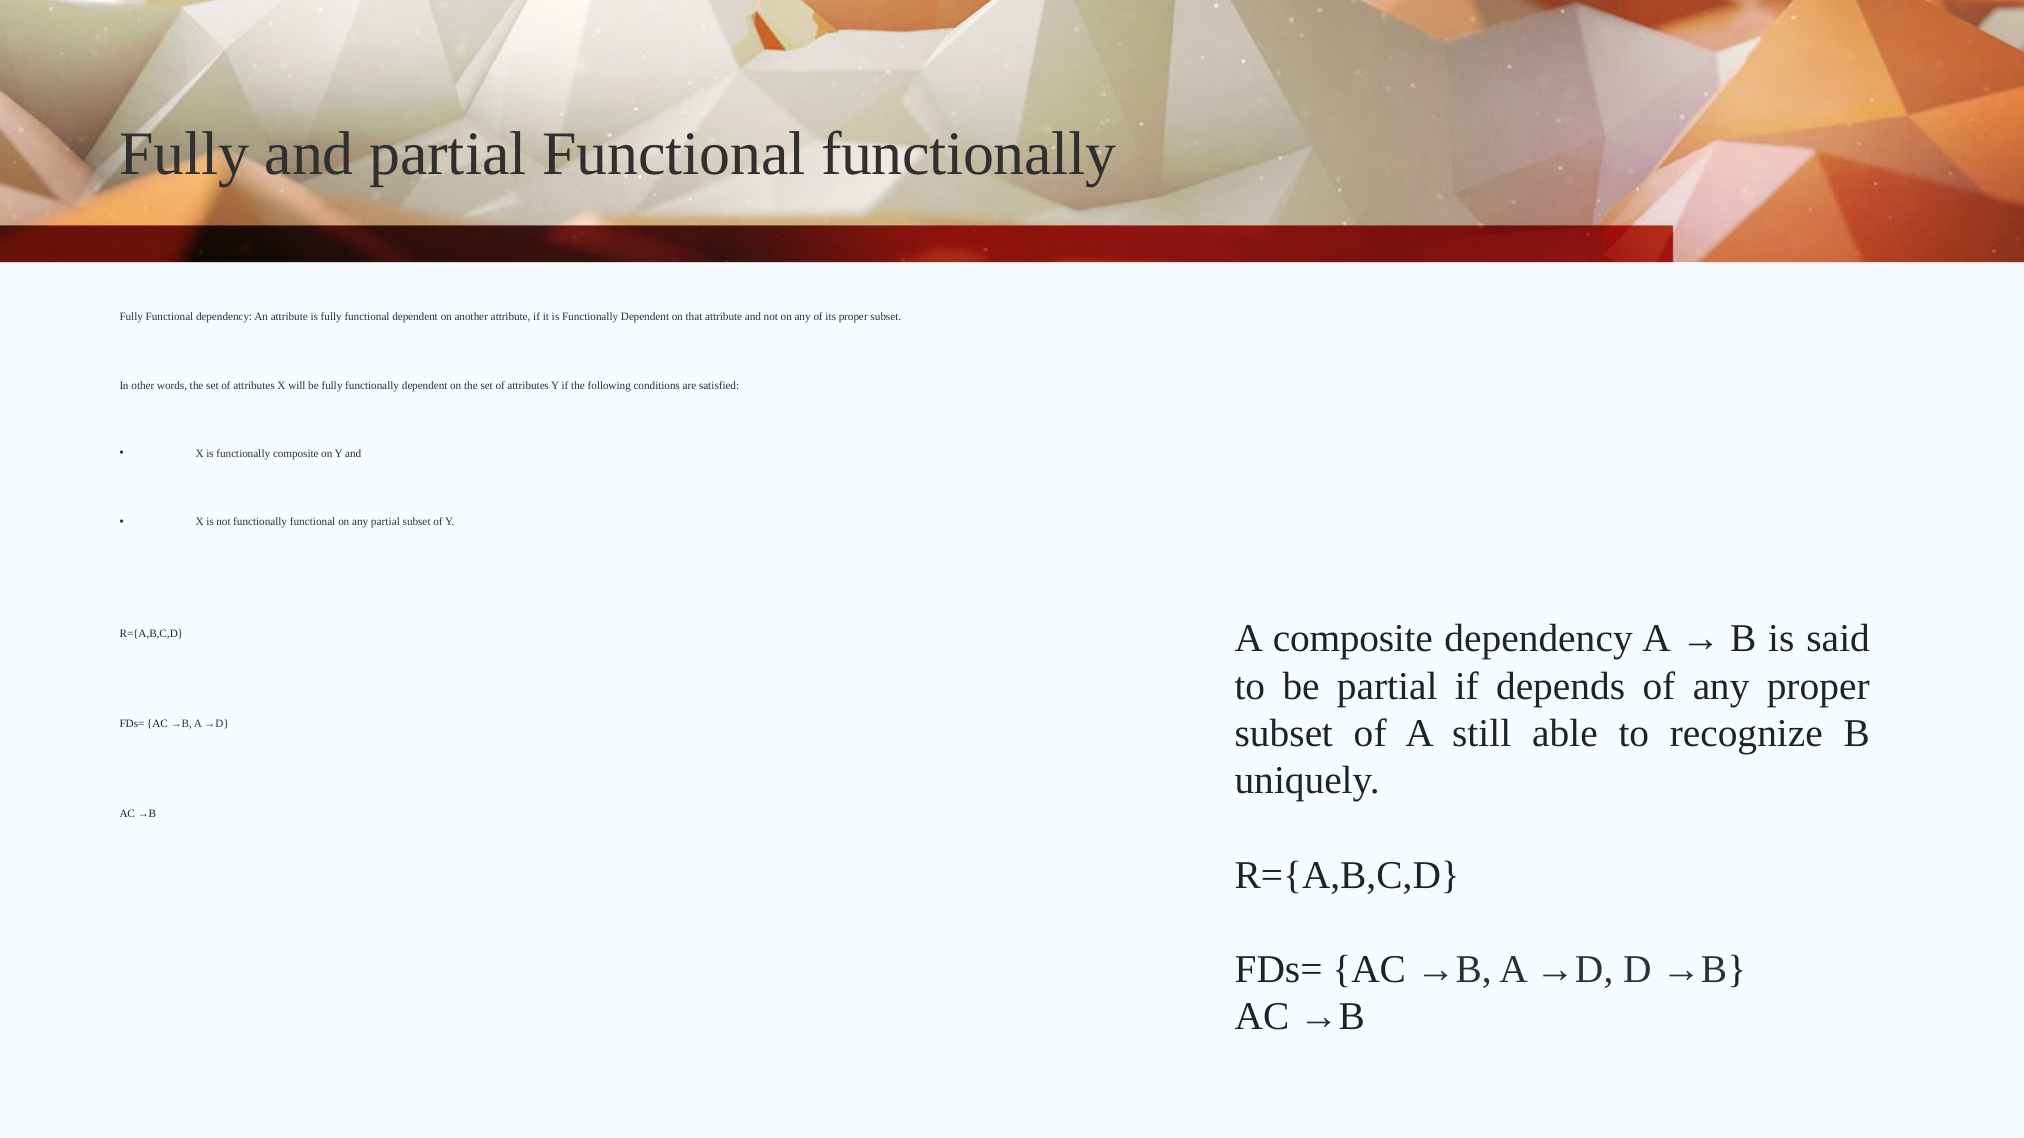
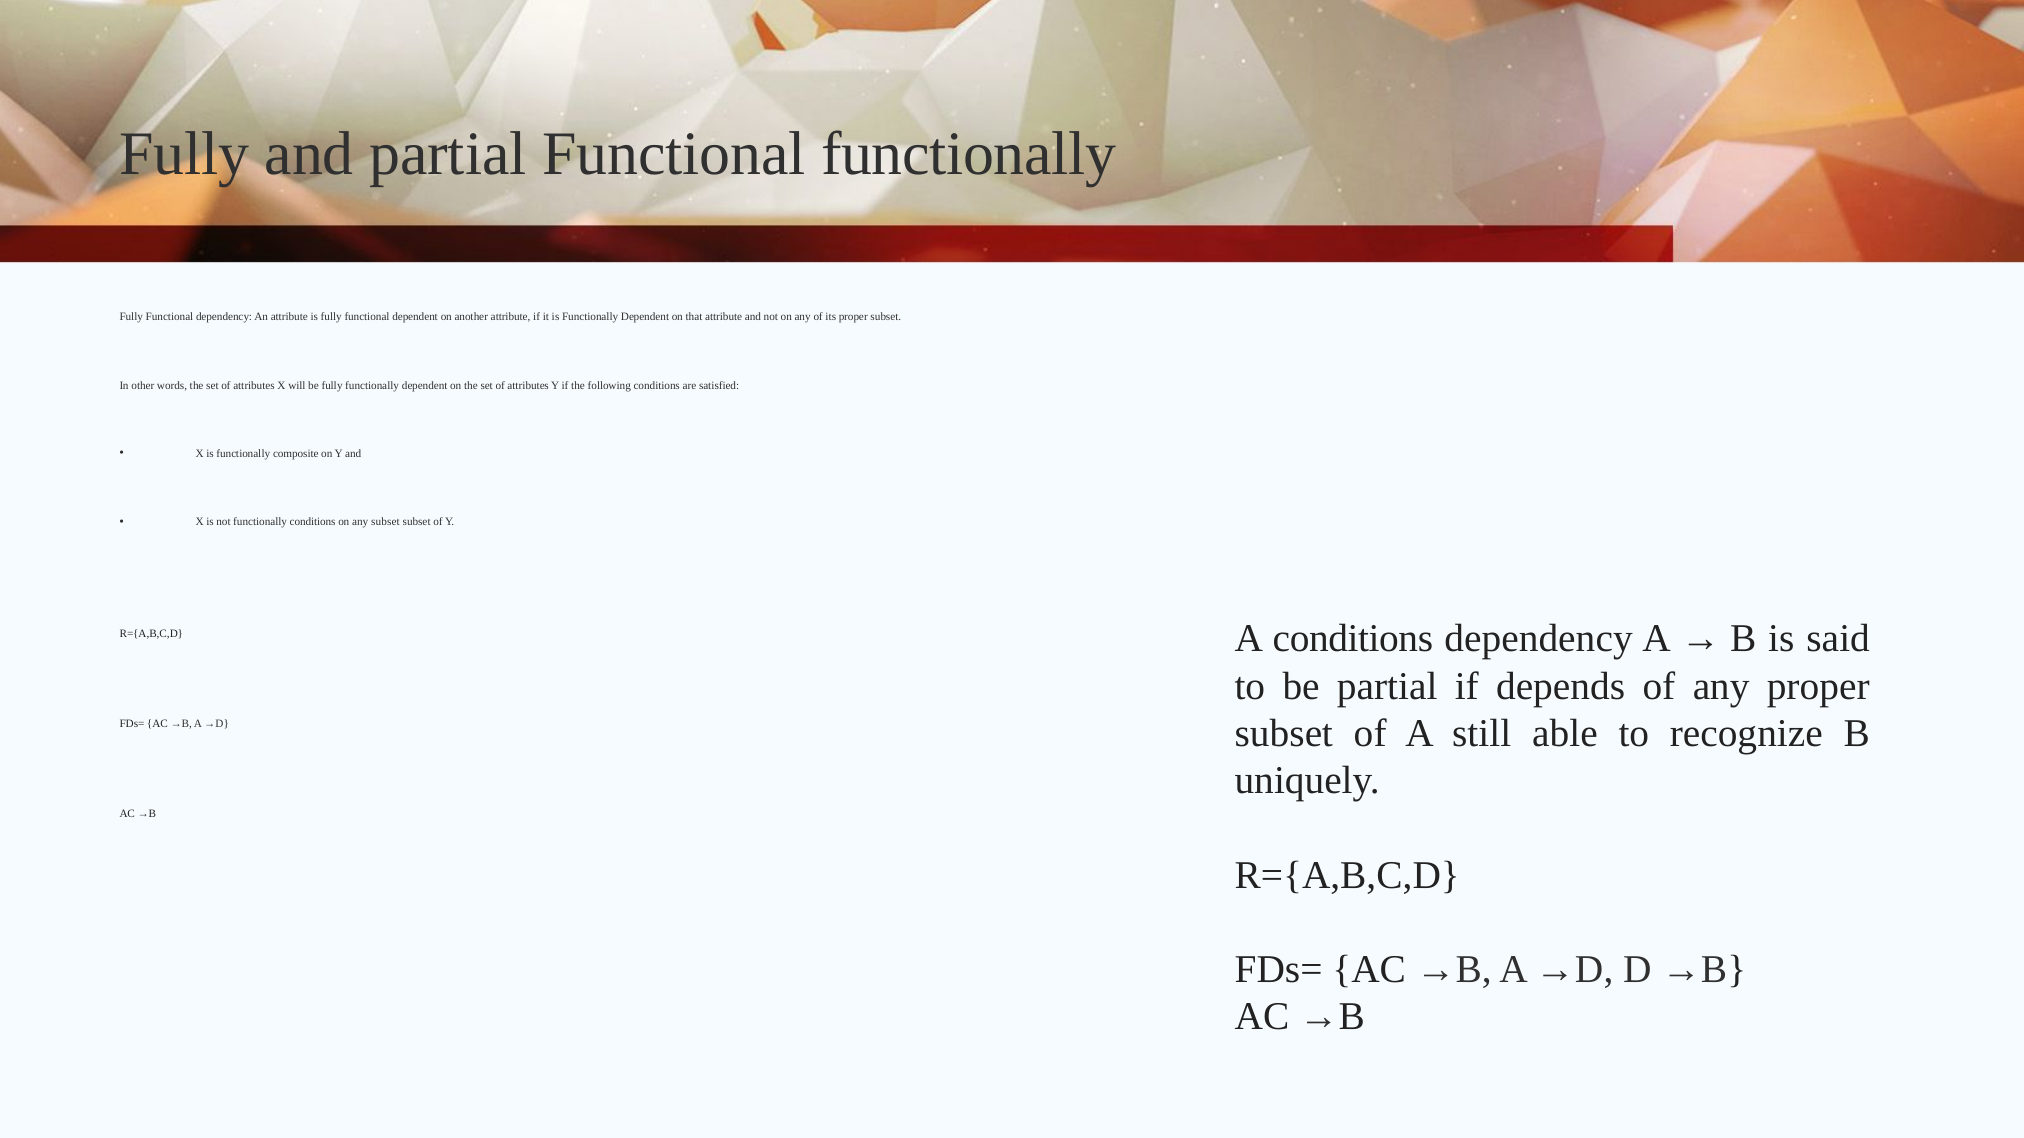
functionally functional: functional -> conditions (313, 522)
any partial: partial -> subset (385, 522)
A composite: composite -> conditions (1353, 639)
